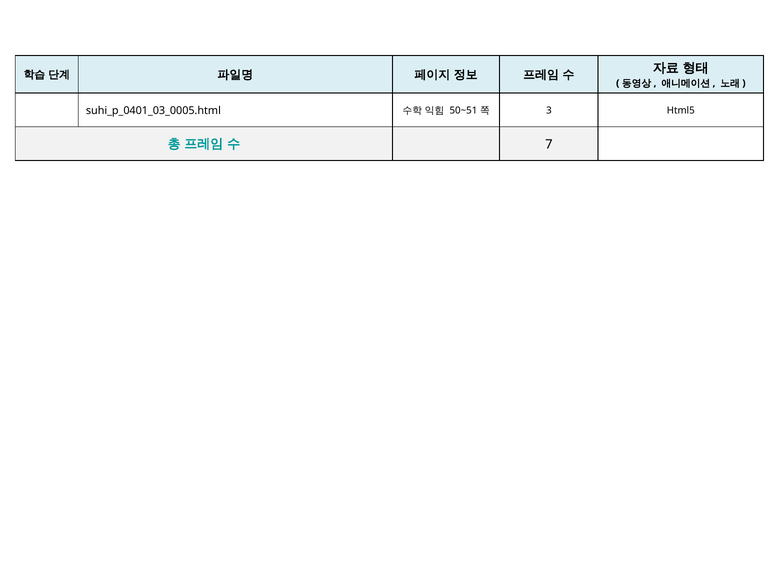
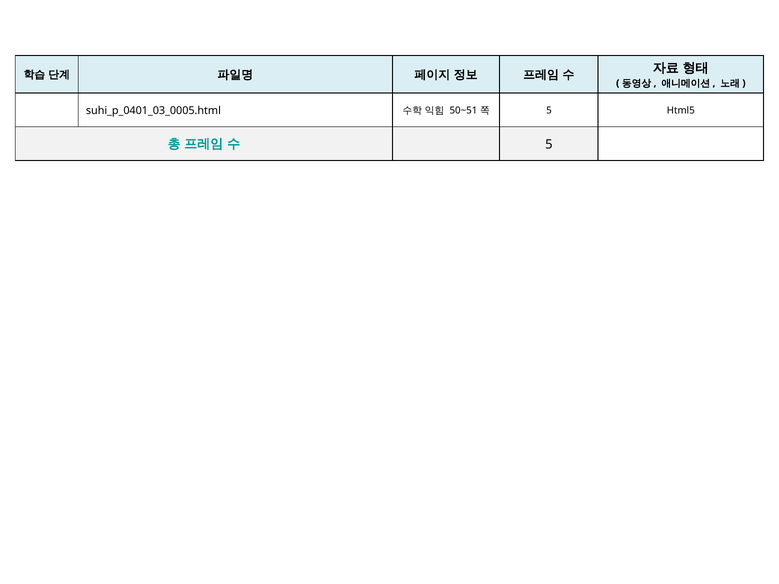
3: 3 -> 5 (549, 111)
7: 7 -> 5 (549, 144)
